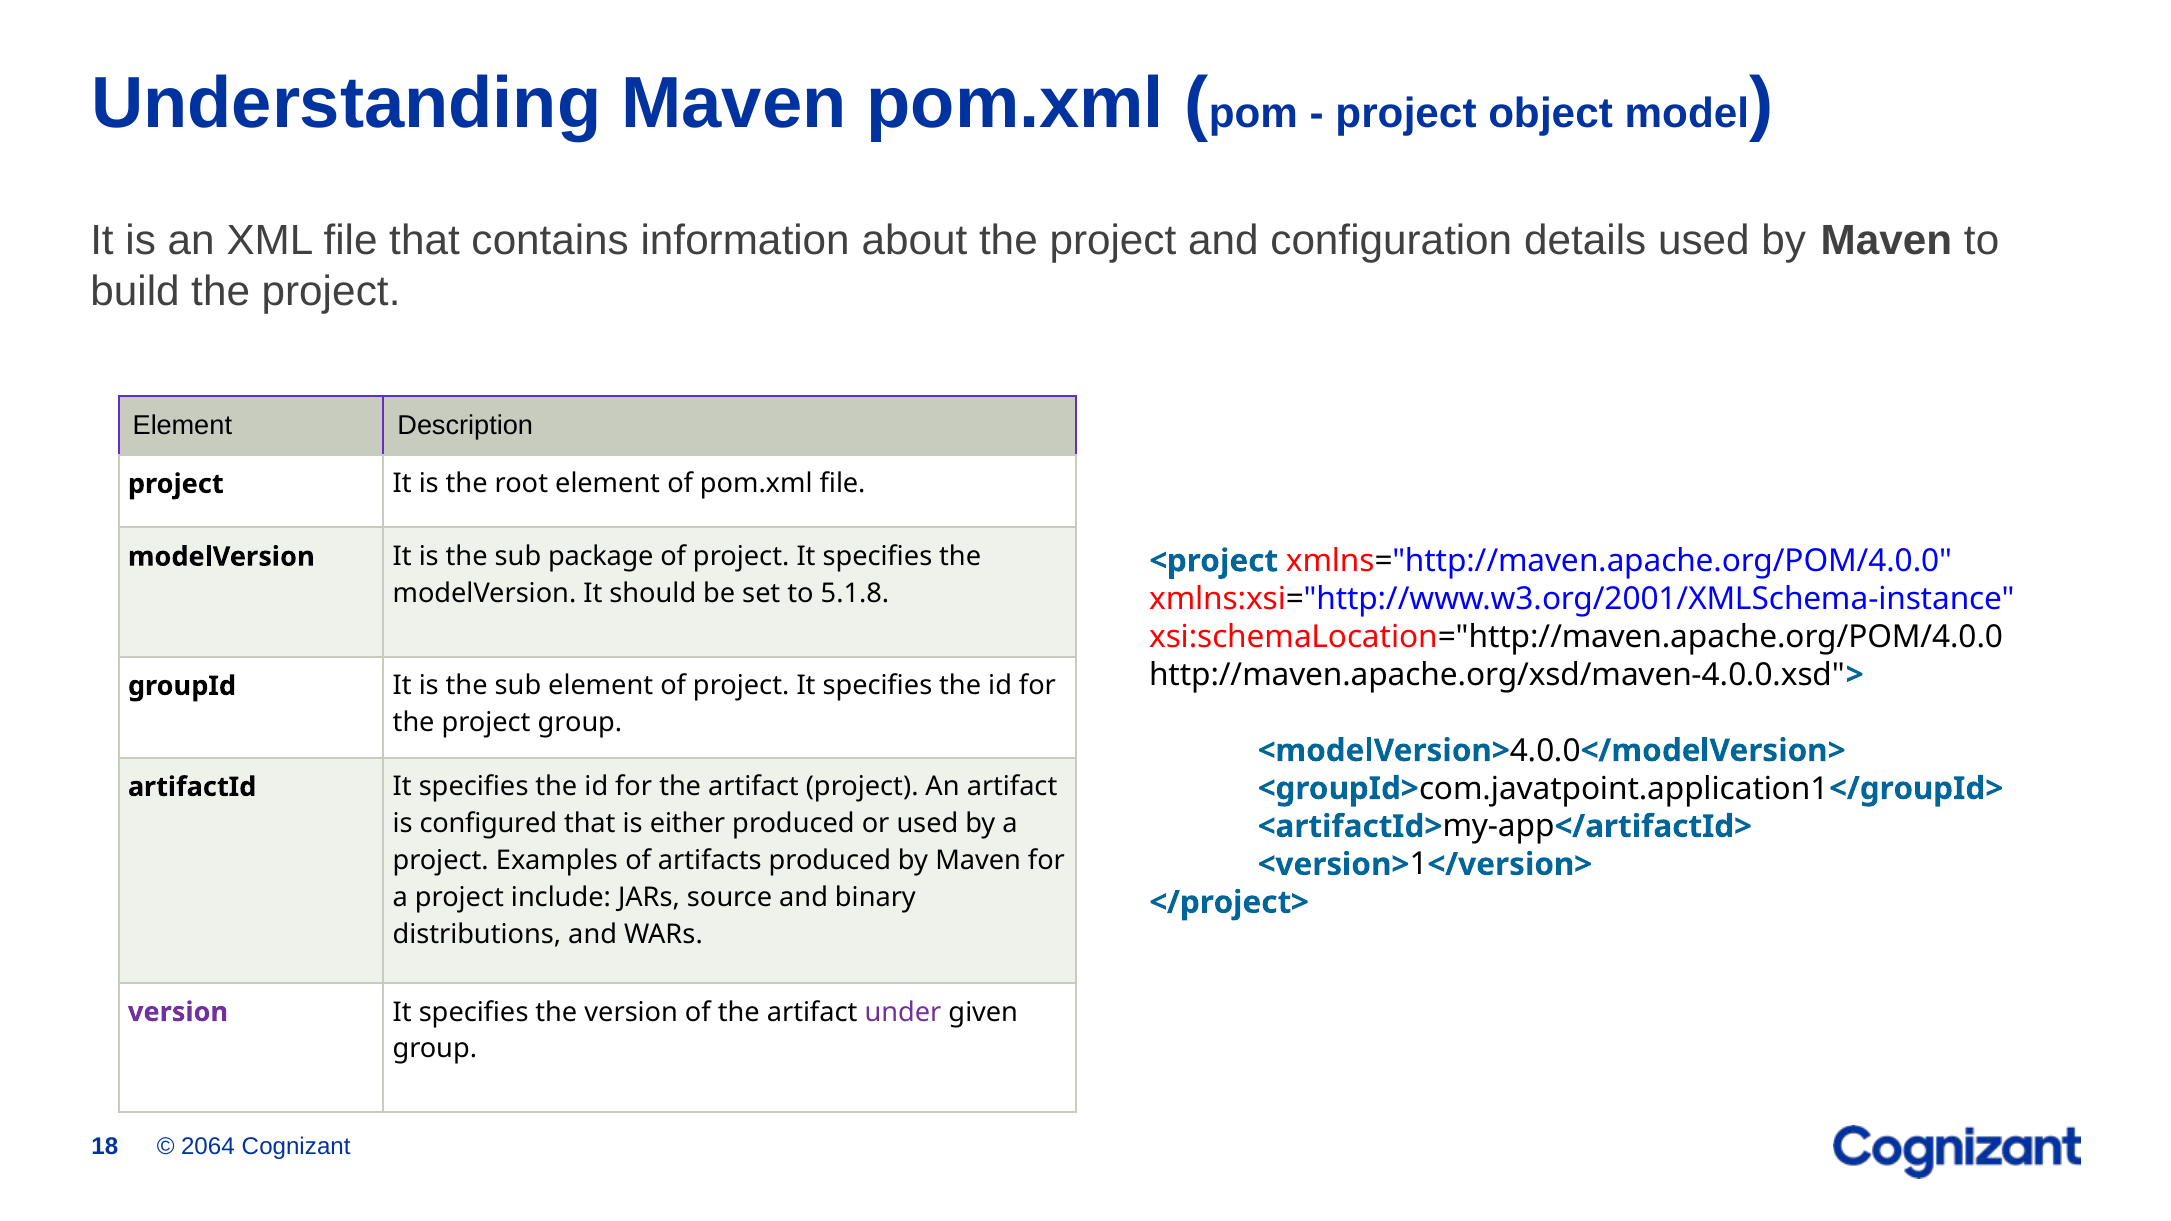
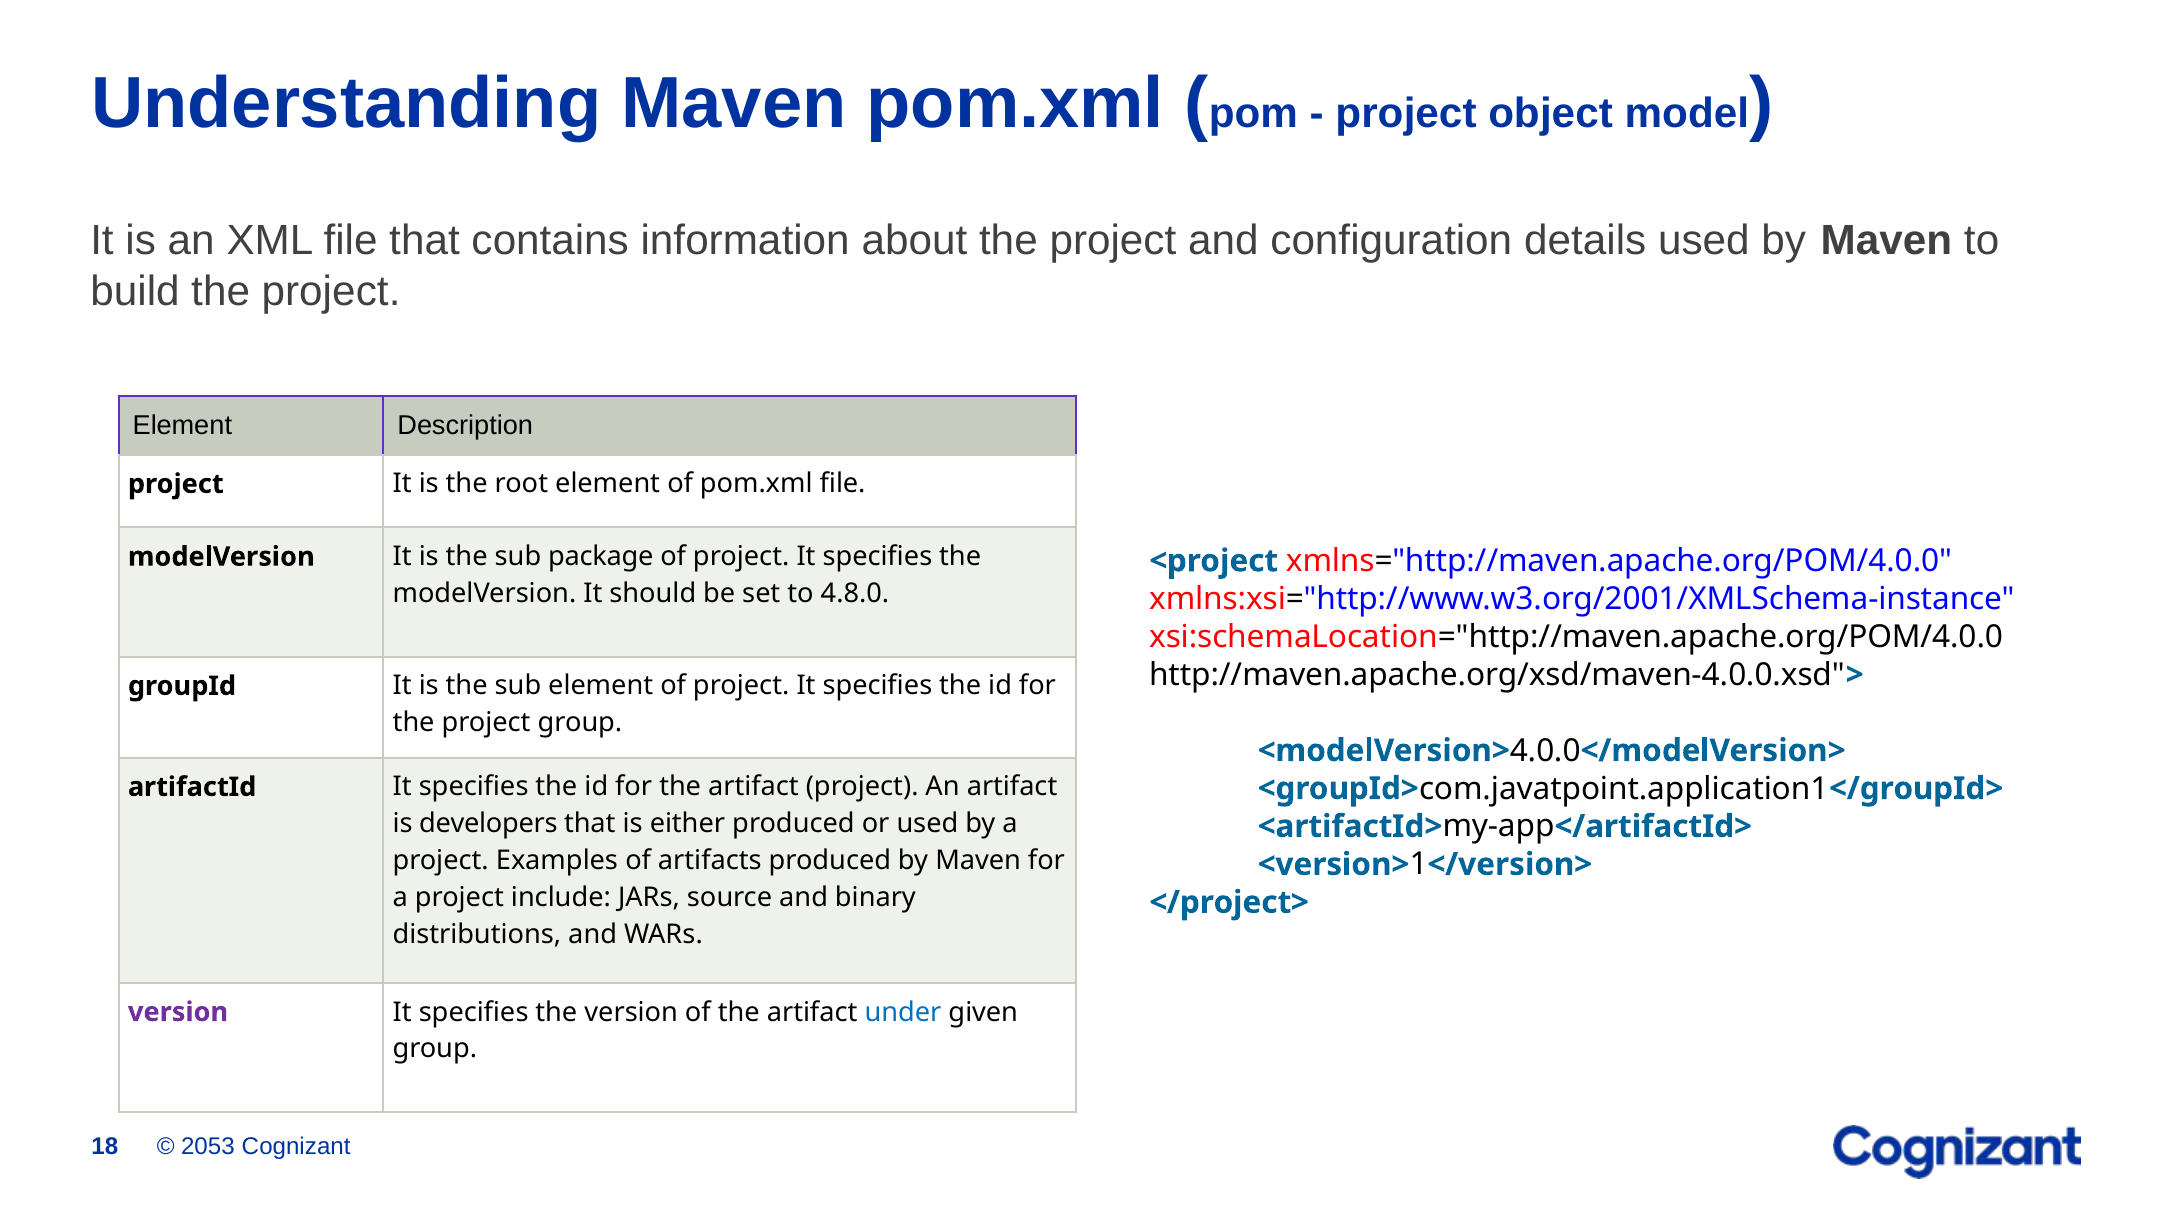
5.1.8: 5.1.8 -> 4.8.0 (855, 594)
configured: configured -> developers (488, 824)
under colour: purple -> blue (903, 1012)
2064: 2064 -> 2053 (208, 1146)
